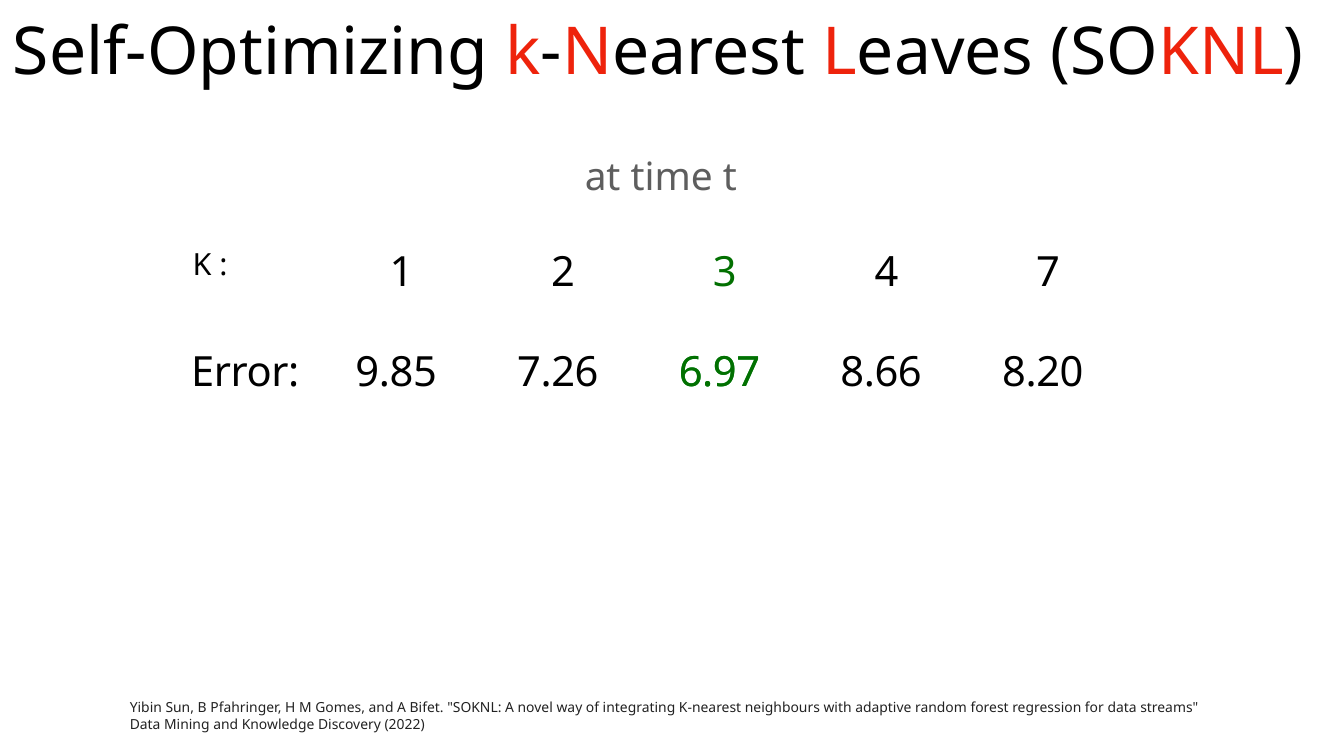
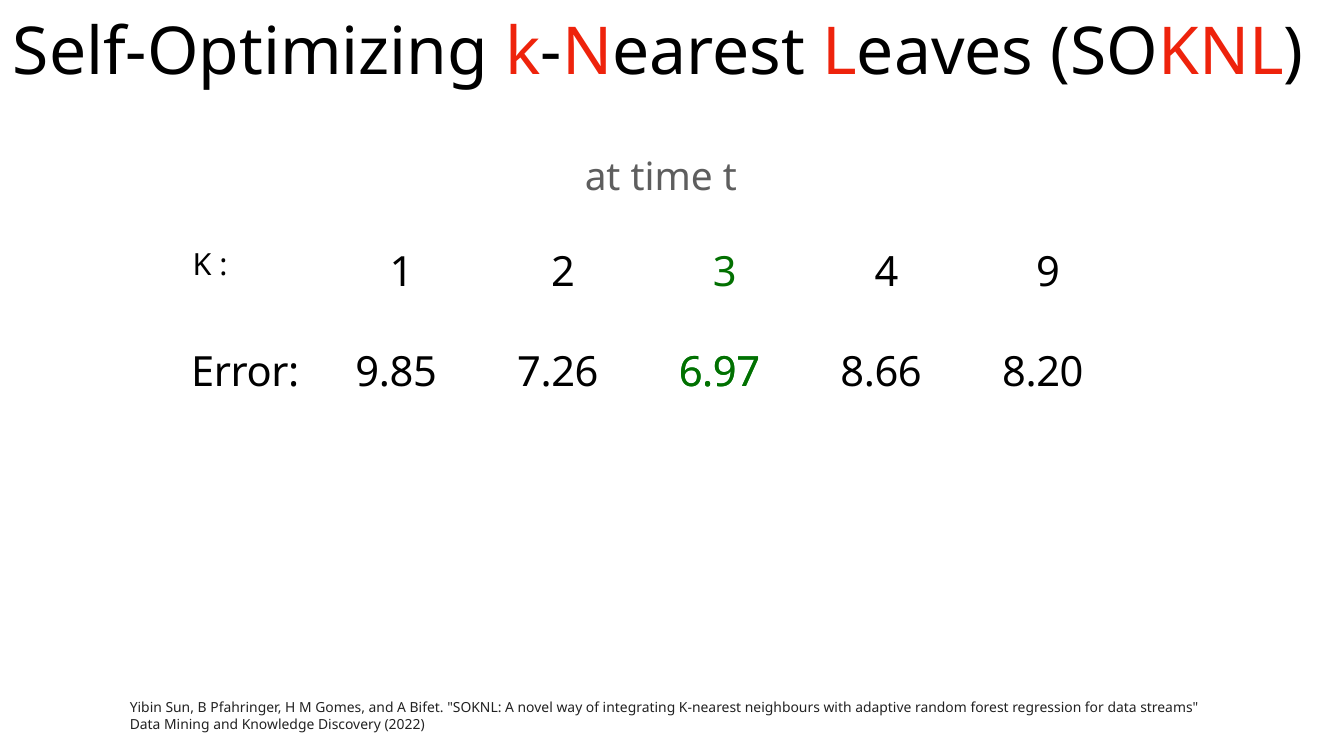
7: 7 -> 9 (1048, 273)
